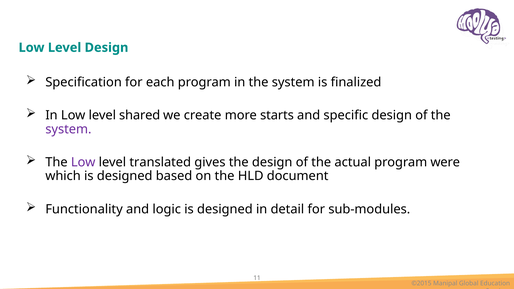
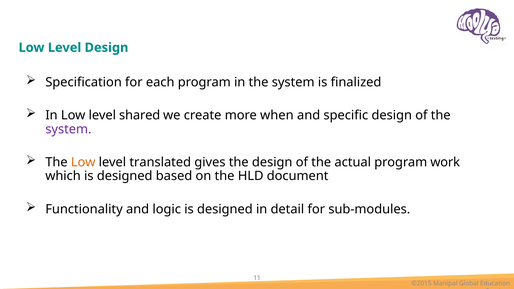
starts: starts -> when (277, 115)
Low colour: purple -> orange (83, 162)
were: were -> work (445, 162)
